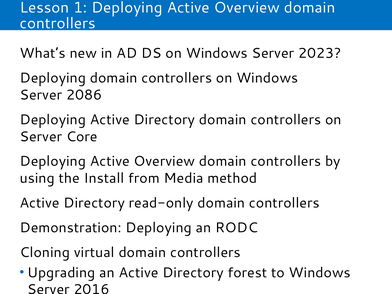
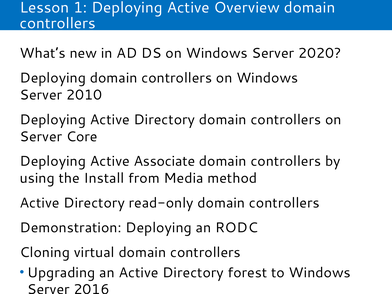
2023: 2023 -> 2020 (320, 53)
2086: 2086 -> 2010 (84, 95)
Overview: Overview -> Associate (164, 161)
